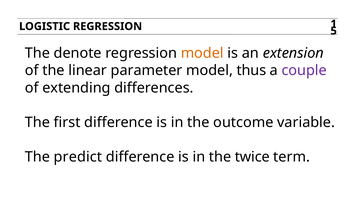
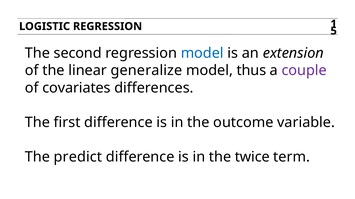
denote: denote -> second (78, 53)
model colour: orange -> blue (202, 53)
parameter: parameter -> generalize (146, 71)
extending: extending -> covariates (76, 88)
